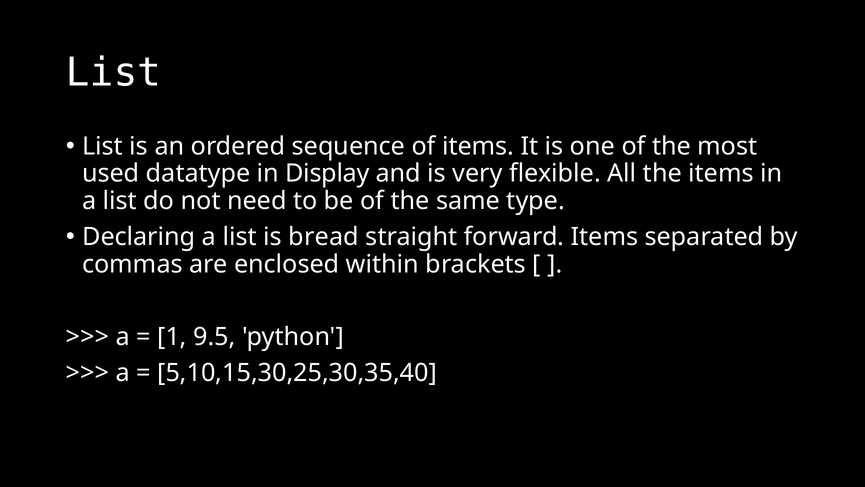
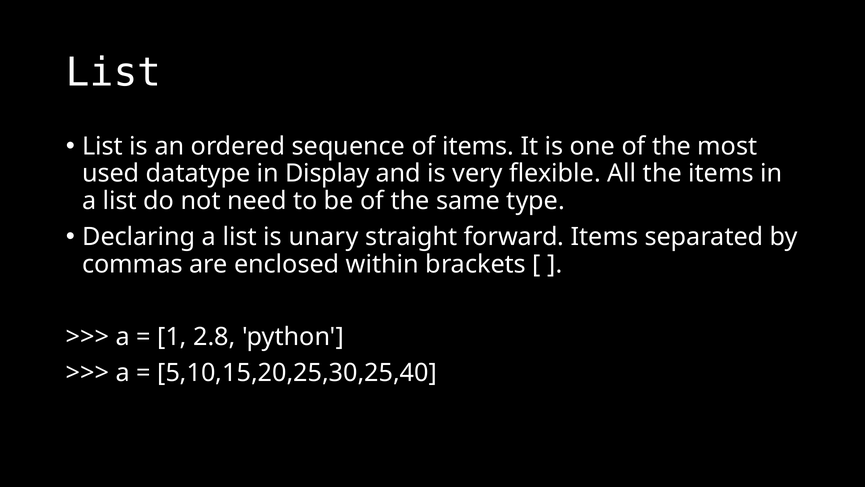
bread: bread -> unary (324, 237)
9.5: 9.5 -> 2.8 (214, 336)
5,10,15,30,25,30,35,40: 5,10,15,30,25,30,35,40 -> 5,10,15,20,25,30,25,40 (297, 373)
